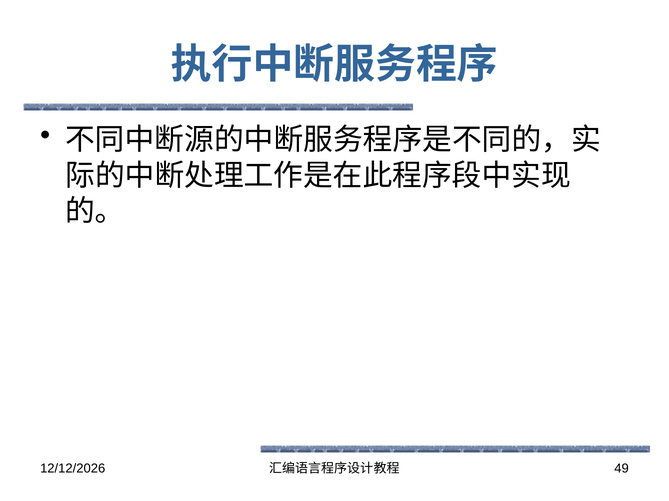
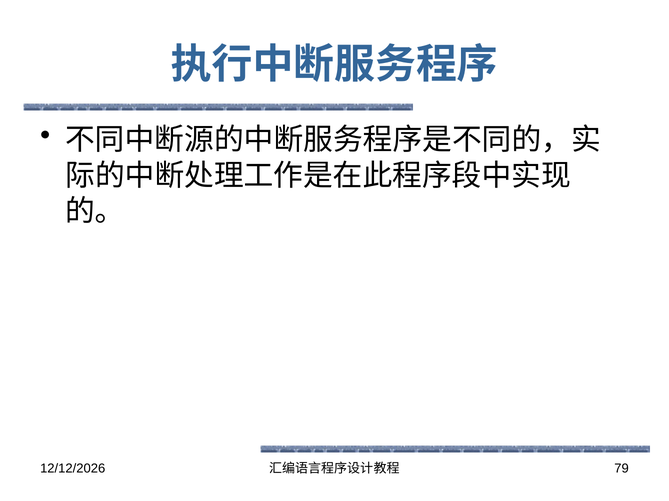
49: 49 -> 79 (622, 469)
